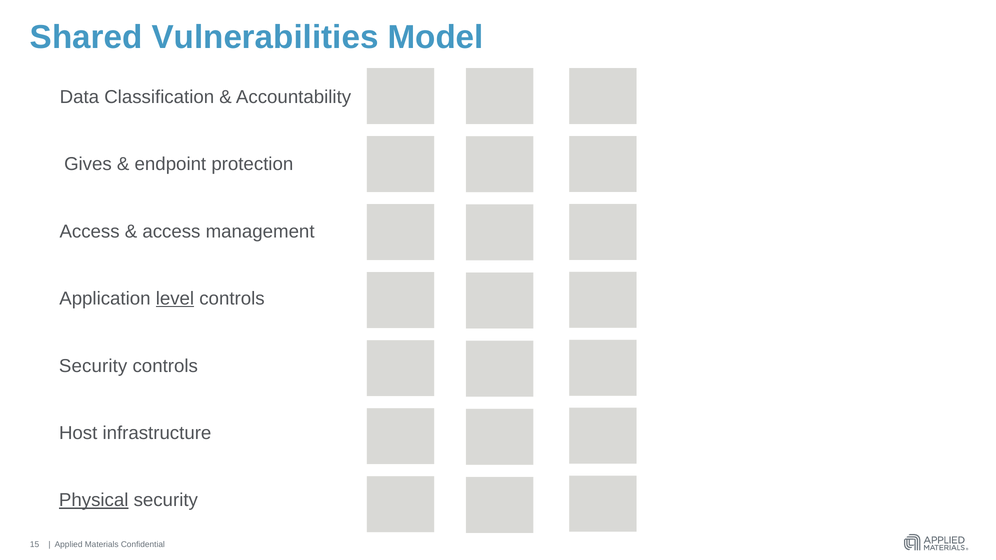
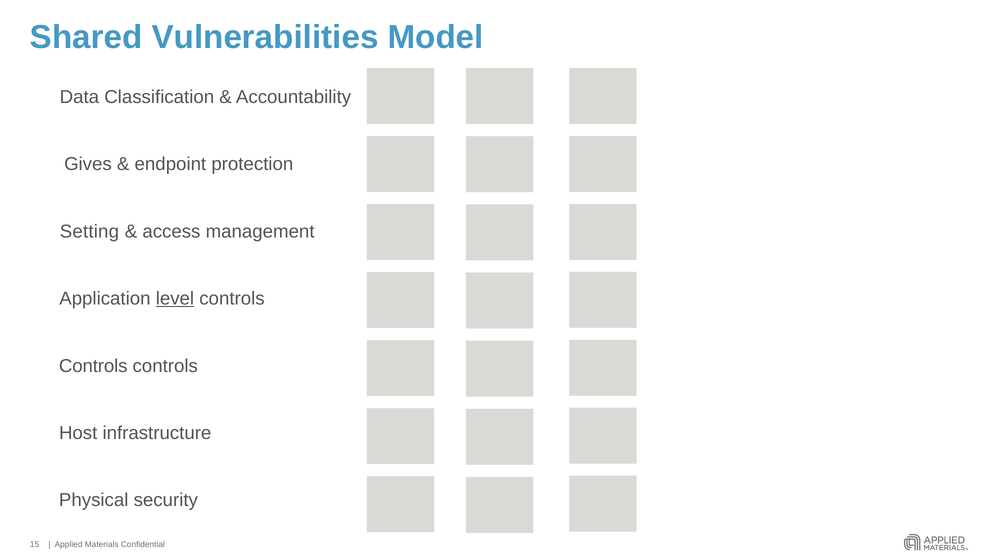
Access: Access -> Setting (89, 232)
Security: Security -> Controls (93, 366)
Physical underline: present -> none (94, 501)
